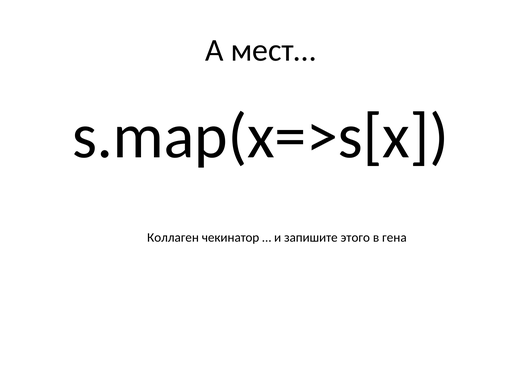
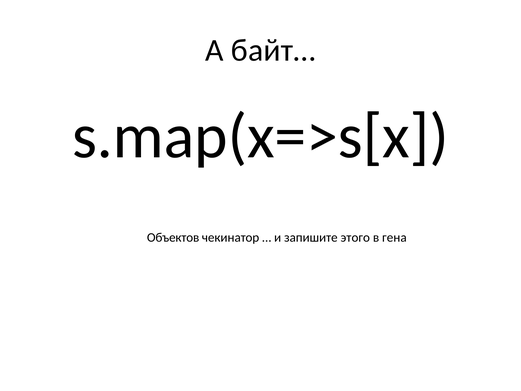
мест…: мест… -> байт… (273, 50)
Коллаген: Коллаген -> Объектов (173, 237)
